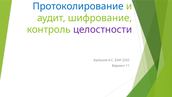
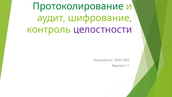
Протоколирование colour: blue -> green (78, 6)
